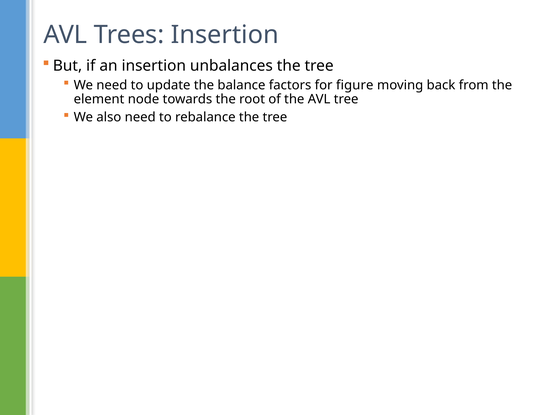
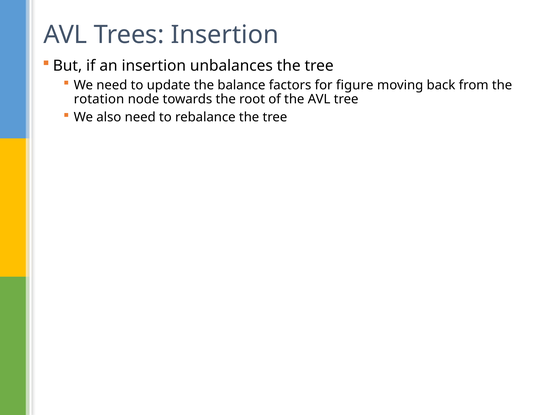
element: element -> rotation (99, 99)
